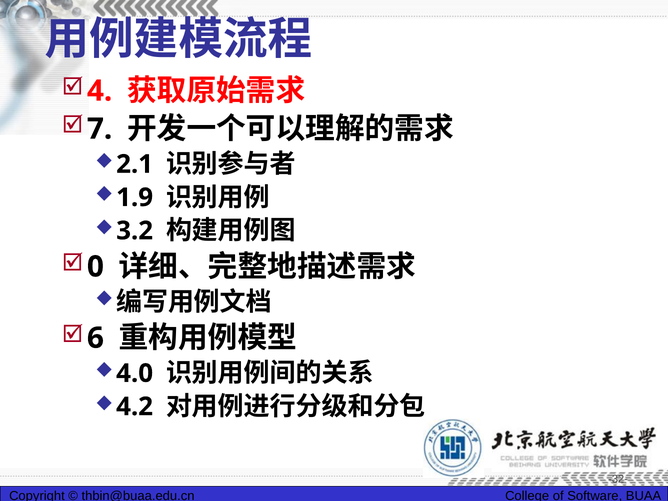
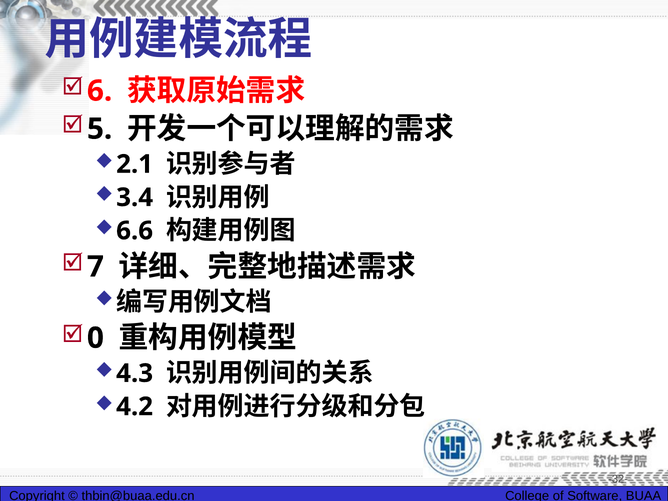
4: 4 -> 6 (100, 91)
7: 7 -> 5 (100, 129)
1.9: 1.9 -> 3.4 (135, 197)
3.2: 3.2 -> 6.6 (135, 231)
0: 0 -> 7 (95, 267)
6: 6 -> 0 (95, 338)
4.0: 4.0 -> 4.3 (135, 373)
